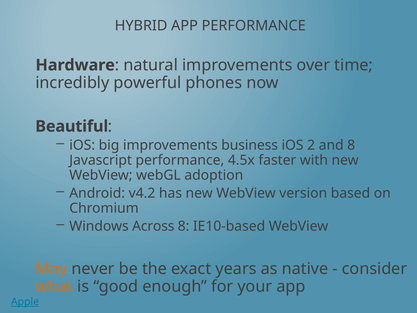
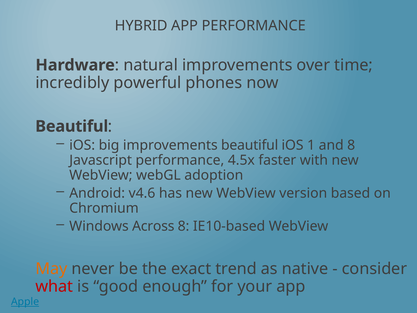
improvements business: business -> beautiful (250, 145)
2: 2 -> 1 (311, 145)
v4.2: v4.2 -> v4.6 (142, 193)
years: years -> trend (236, 269)
what colour: orange -> red (54, 286)
